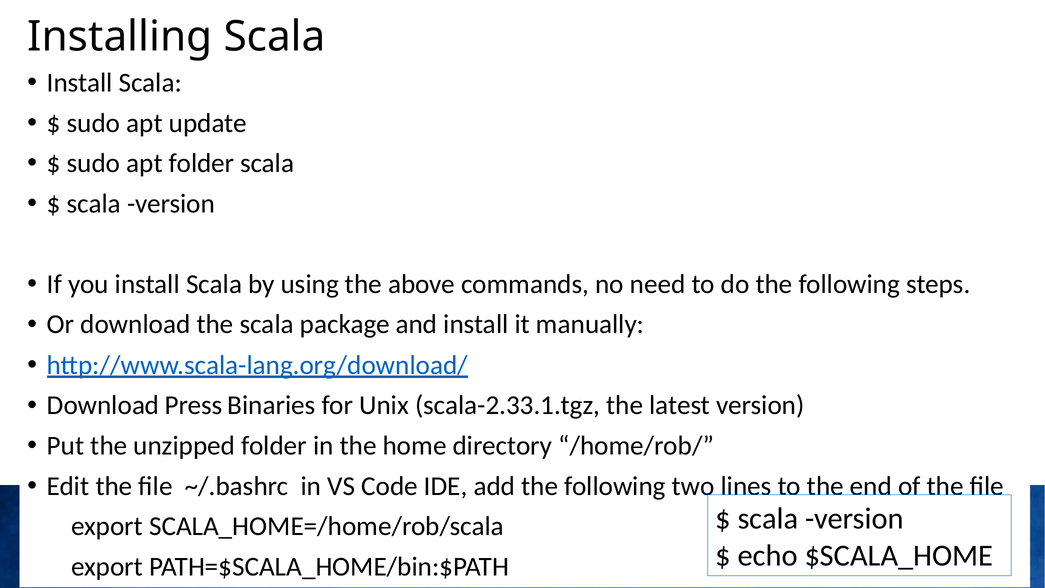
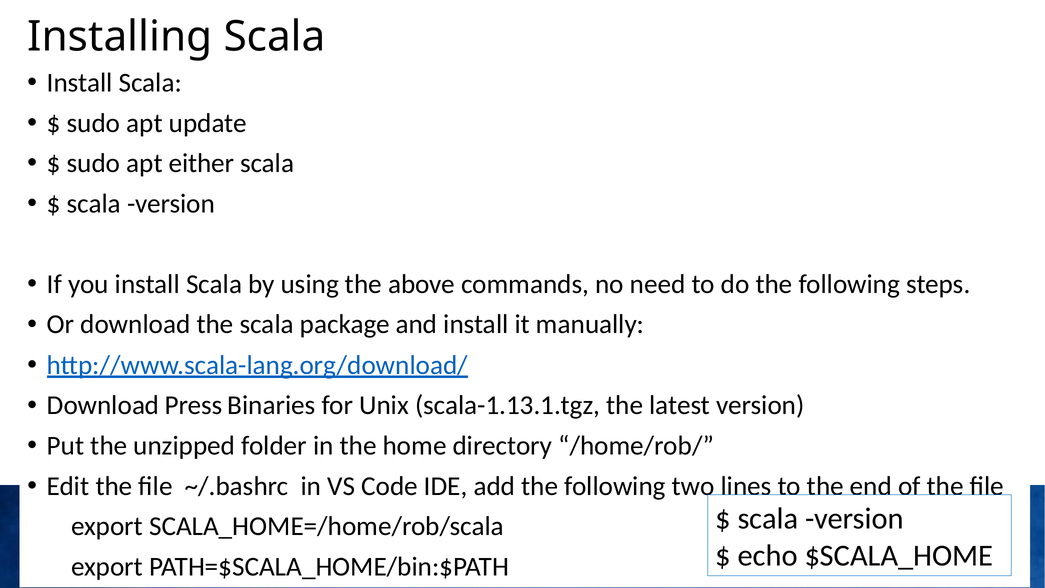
apt folder: folder -> either (201, 163)
scala-2.33.1.tgz: scala-2.33.1.tgz -> scala-1.13.1.tgz (508, 405)
